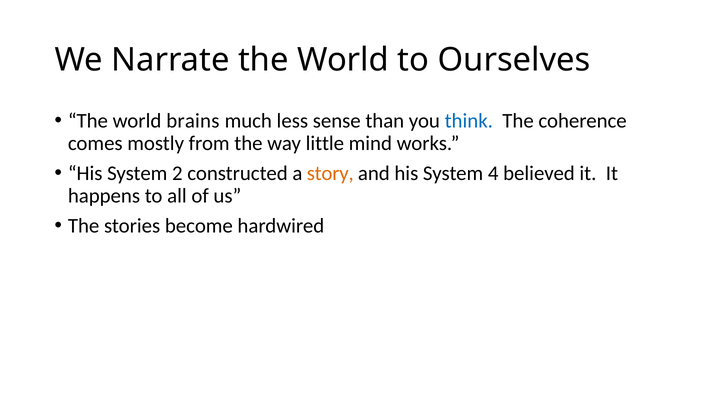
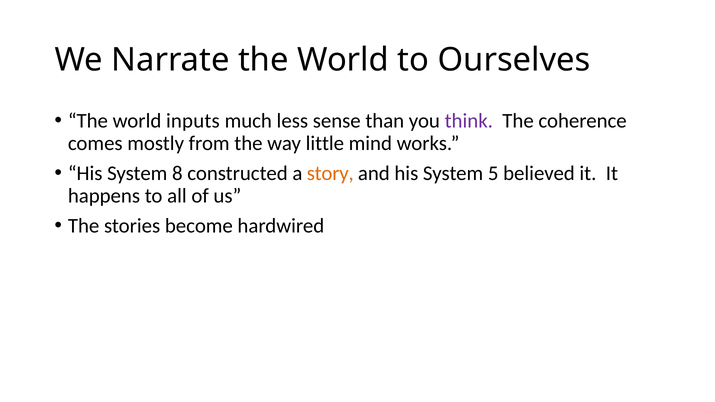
brains: brains -> inputs (193, 121)
think colour: blue -> purple (469, 121)
2: 2 -> 8 (177, 173)
4: 4 -> 5 (493, 173)
